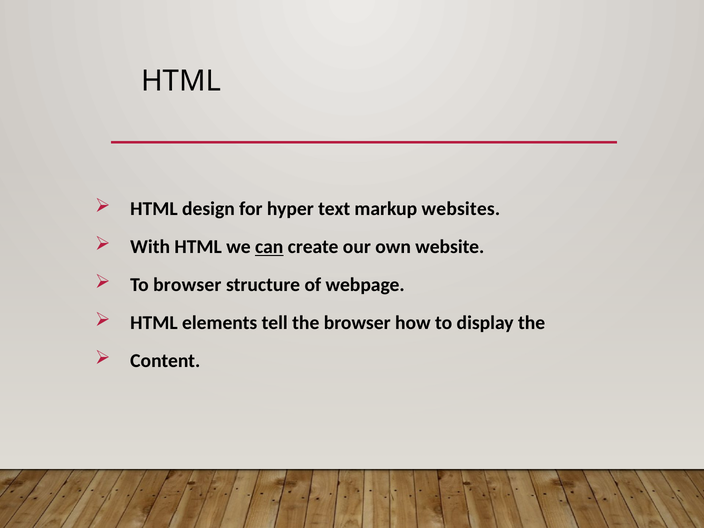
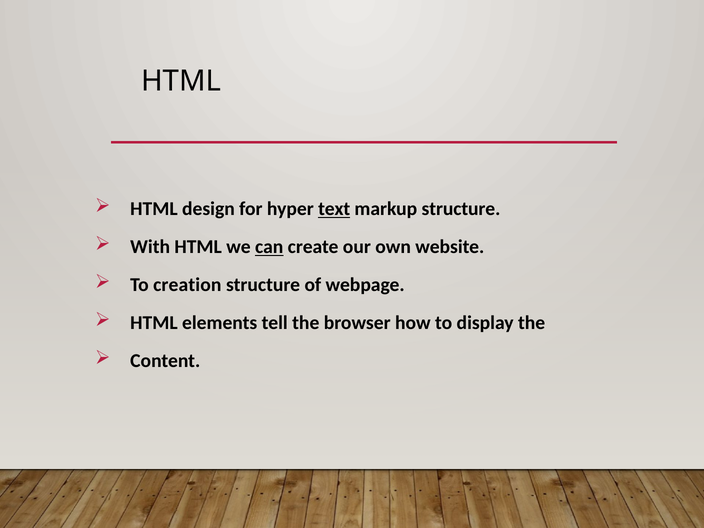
text underline: none -> present (334, 209)
markup websites: websites -> structure (461, 209)
To browser: browser -> creation (187, 285)
